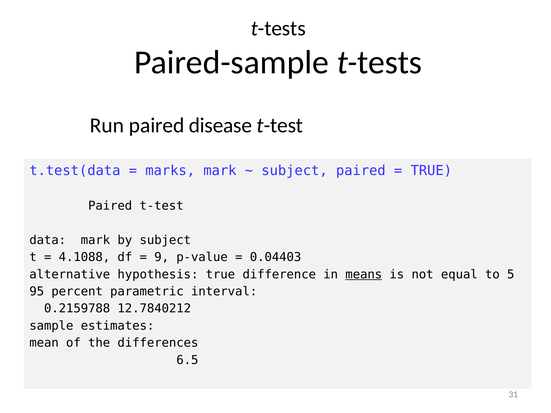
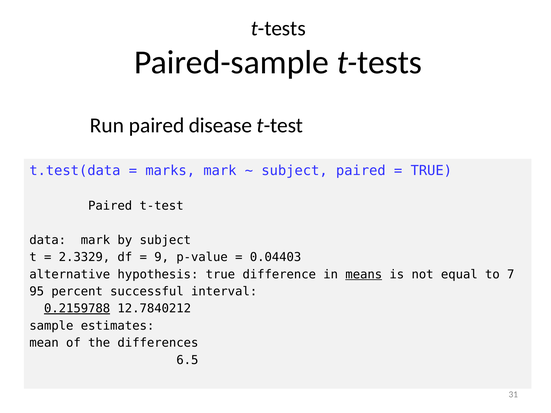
4.1088: 4.1088 -> 2.3329 (84, 257)
5: 5 -> 7 (511, 275)
parametric: parametric -> successful (147, 292)
0.2159788 underline: none -> present (77, 309)
